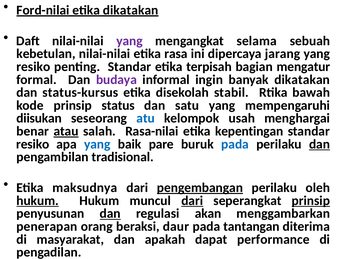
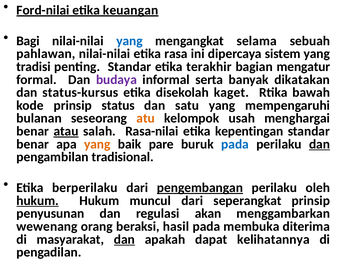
etika dikatakan: dikatakan -> keuangan (131, 10)
Daft: Daft -> Bagi (28, 41)
yang colour: purple -> blue (129, 41)
kebetulan: kebetulan -> pahlawan (46, 54)
jarang: jarang -> sistem (283, 54)
resiko: resiko -> tradisi (33, 67)
terpisah: terpisah -> terakhir (209, 67)
ingin: ingin -> serta (209, 80)
stabil: stabil -> kaget (231, 92)
diisukan: diisukan -> bulanan (39, 118)
atu colour: blue -> orange (146, 118)
resiko: resiko -> benar (33, 144)
yang colour: blue -> orange (97, 144)
maksudnya: maksudnya -> berperilaku (85, 188)
dari underline: present -> none (192, 200)
prinsip underline: present -> none (311, 200)
dan underline: present -> none (110, 213)
penerapan: penerapan -> wewenang (47, 226)
daur: daur -> hasil (176, 226)
tantangan: tantangan -> membuka (251, 226)
dan underline: none -> present (124, 239)
performance: performance -> kelihatannya (273, 239)
